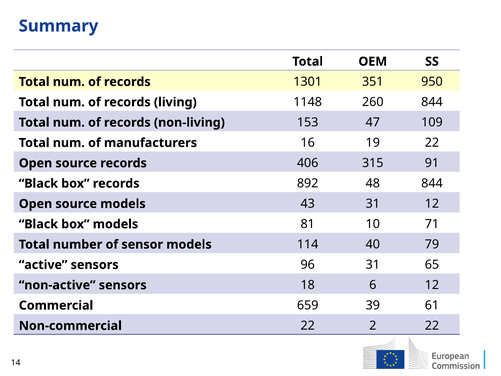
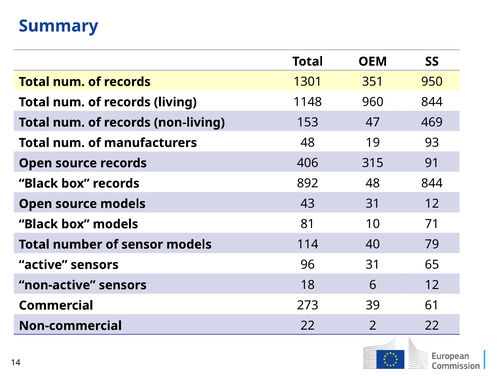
260: 260 -> 960 (373, 102)
109: 109 -> 469 (432, 122)
16: 16 -> 48 (308, 143)
19 22: 22 -> 93 (432, 143)
659: 659 -> 273 (308, 305)
